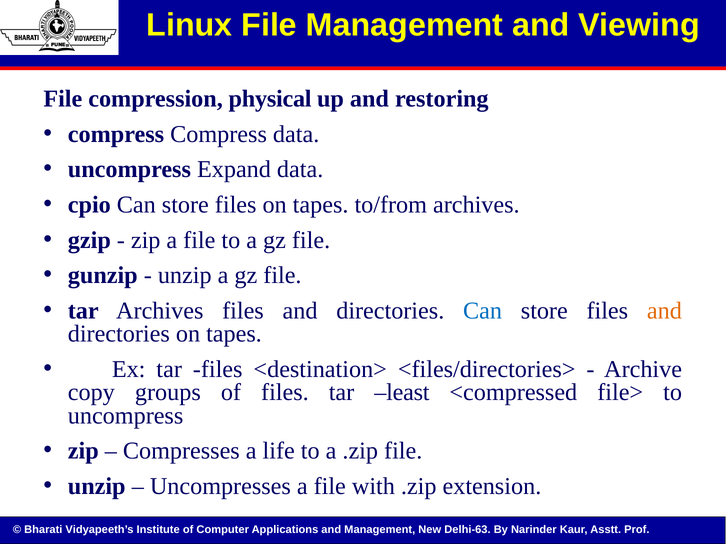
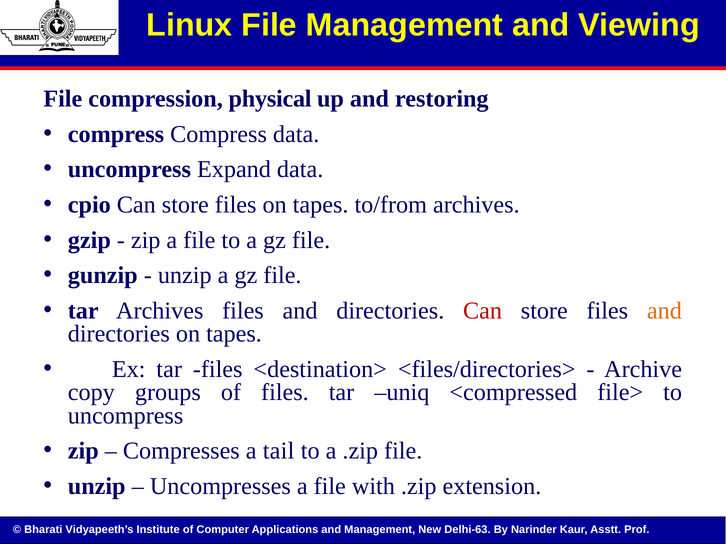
Can colour: blue -> red (483, 311)
least: least -> uniq (402, 393)
life: life -> tail (279, 451)
